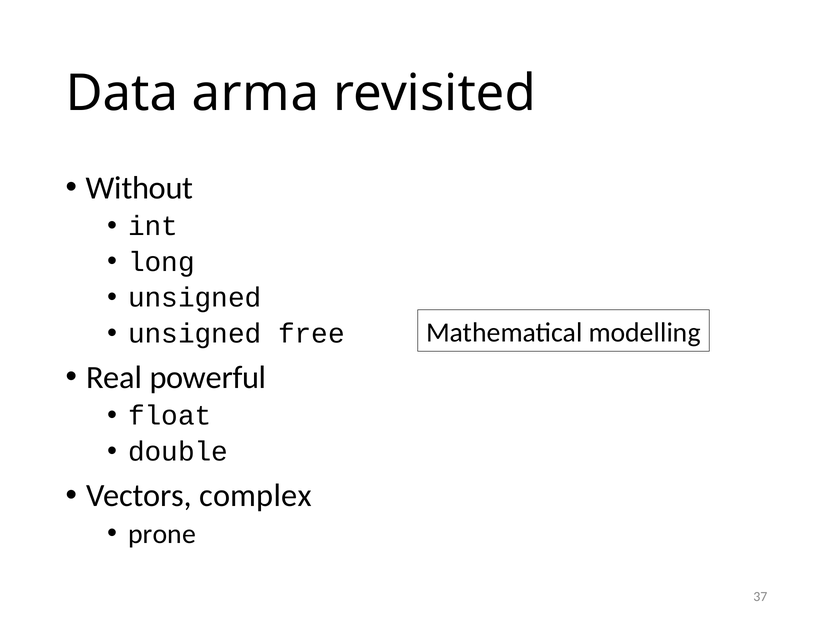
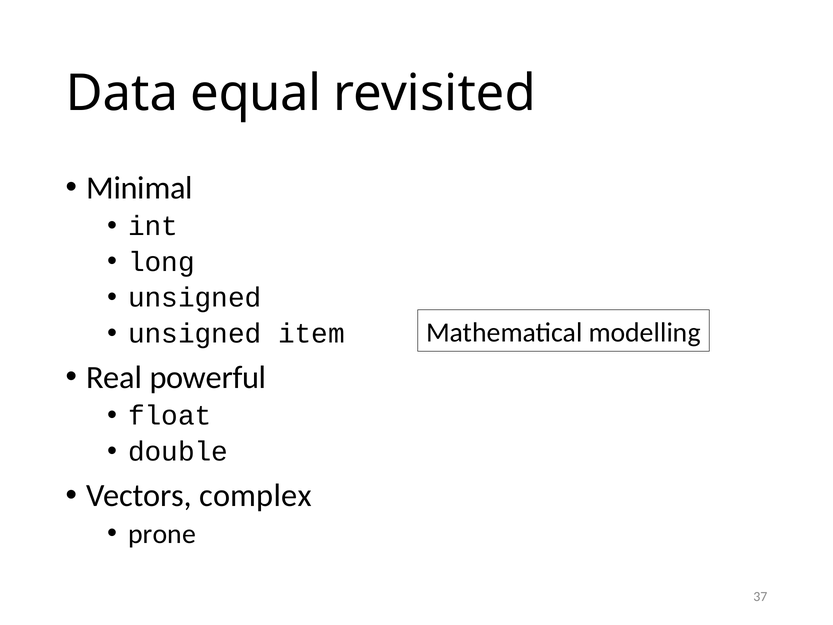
arma: arma -> equal (256, 93)
Without: Without -> Minimal (140, 188)
free: free -> item (311, 333)
